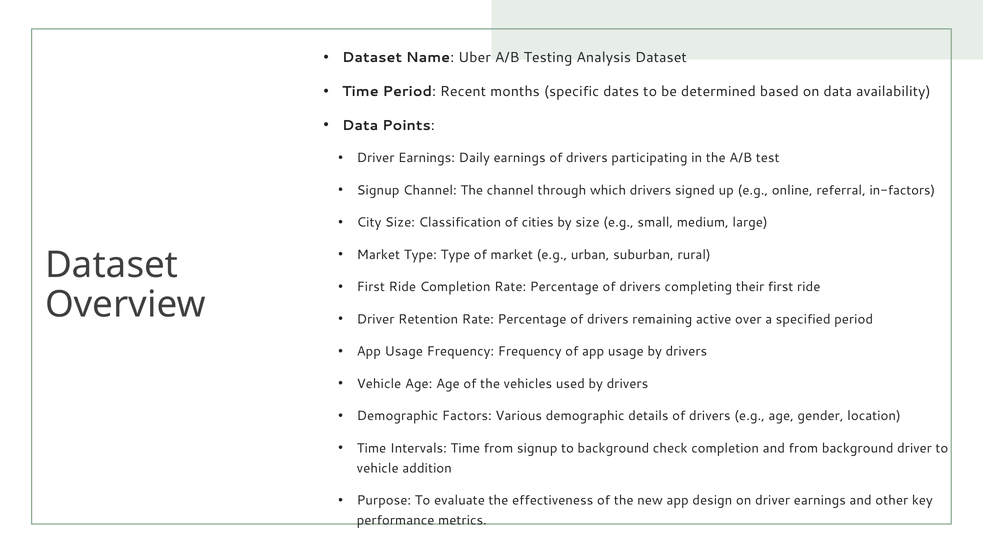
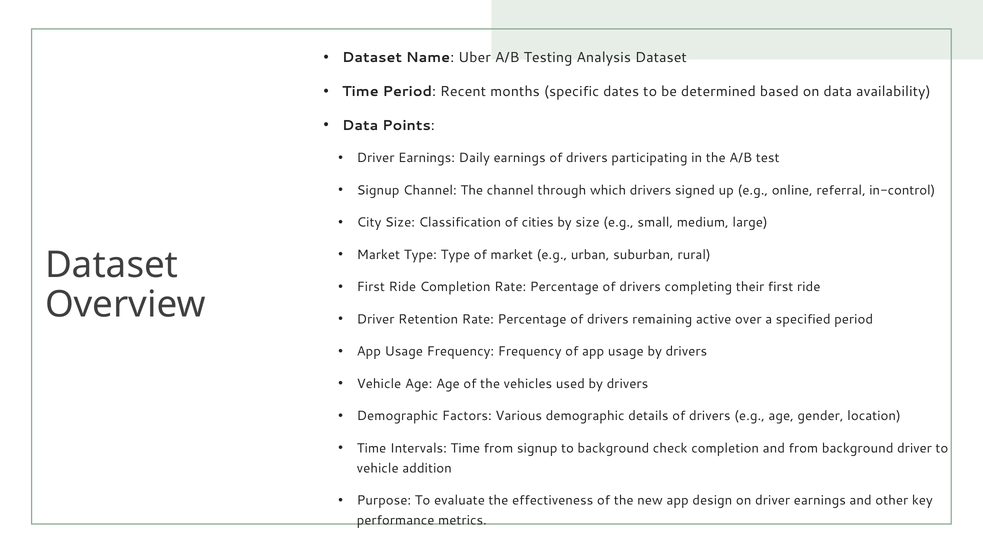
in-factors: in-factors -> in-control (902, 190)
